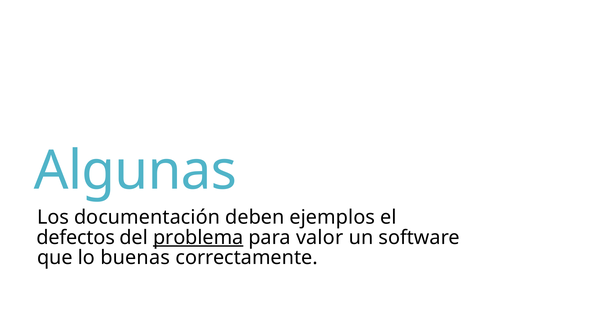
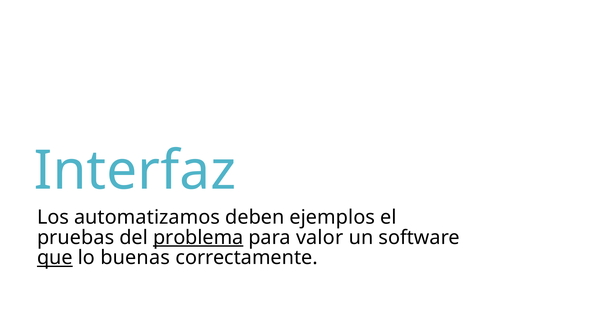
Algunas: Algunas -> Interfaz (135, 171)
documentación: documentación -> automatizamos (147, 217)
defectos: defectos -> pruebas (76, 237)
que underline: none -> present (55, 258)
